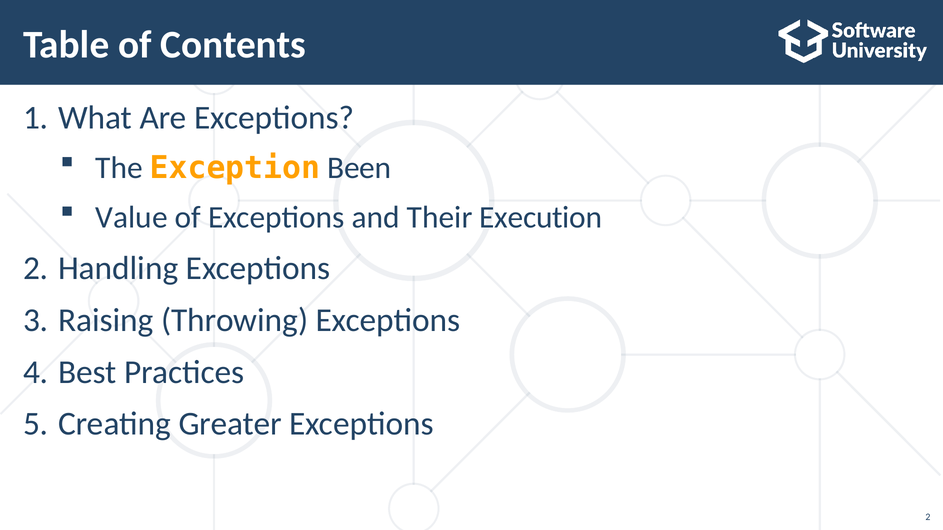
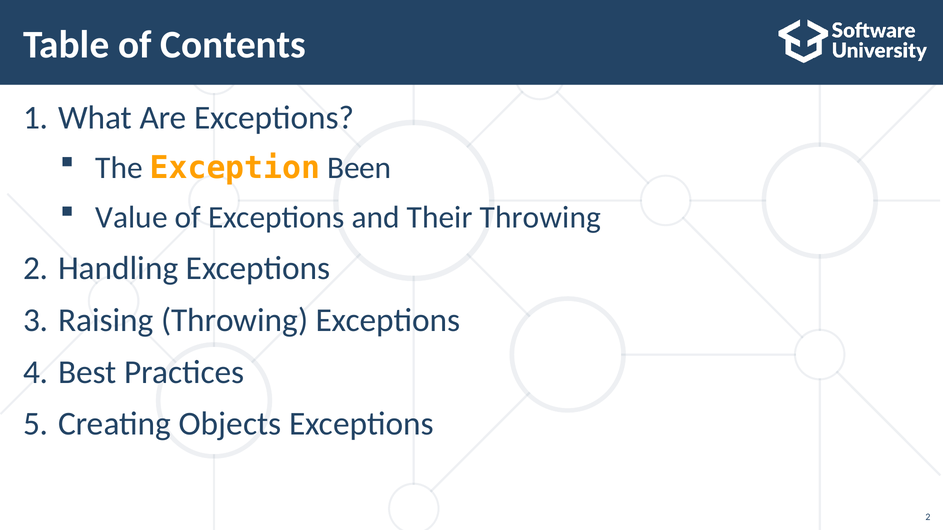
Their Execution: Execution -> Throwing (540, 218)
Greater: Greater -> Objects (230, 424)
